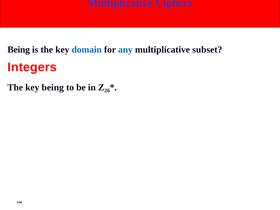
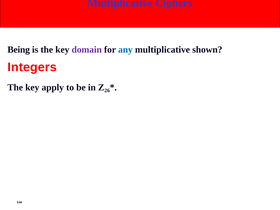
domain colour: blue -> purple (87, 50)
subset: subset -> shown (207, 50)
key being: being -> apply (53, 87)
